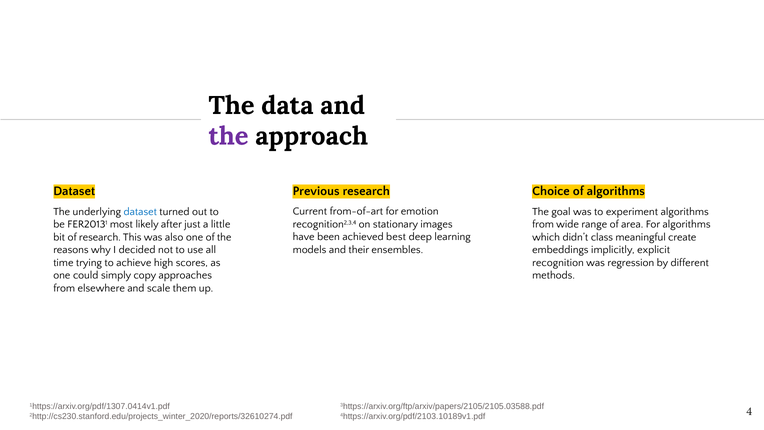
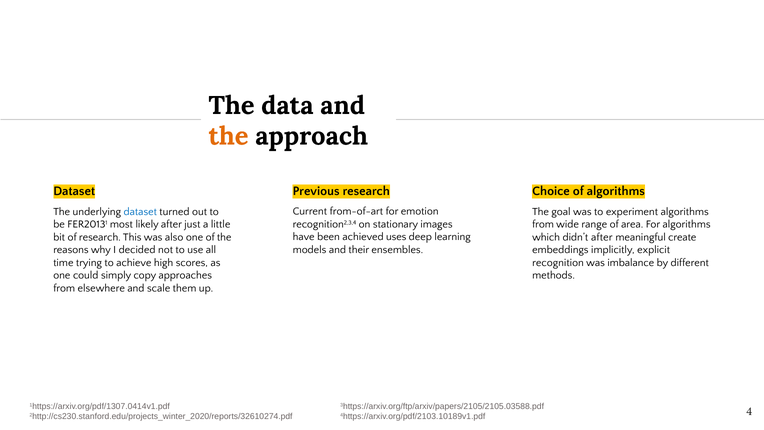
the colour: purple -> orange (228, 136)
best: best -> uses (396, 237)
didn’t class: class -> after (602, 237)
regression: regression -> imbalance (631, 262)
